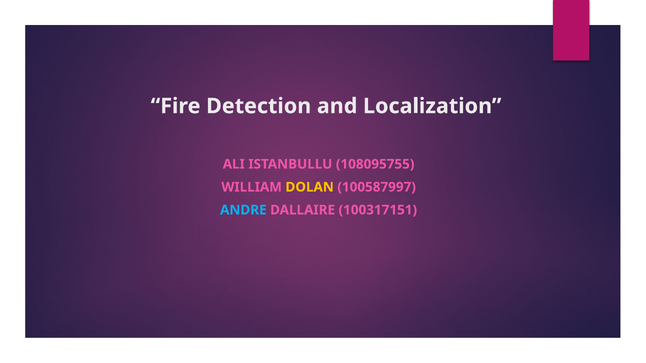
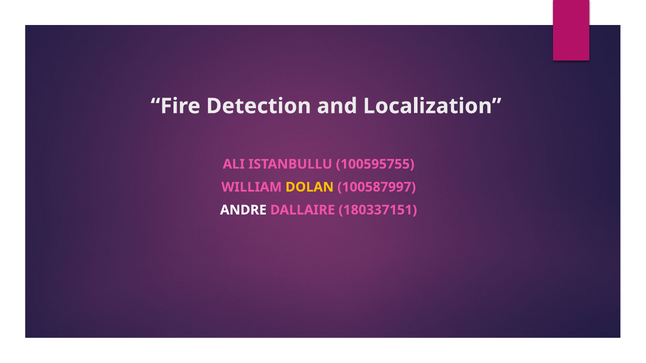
108095755: 108095755 -> 100595755 (375, 164)
ANDRE colour: light blue -> white (243, 210)
100317151: 100317151 -> 180337151 (378, 210)
